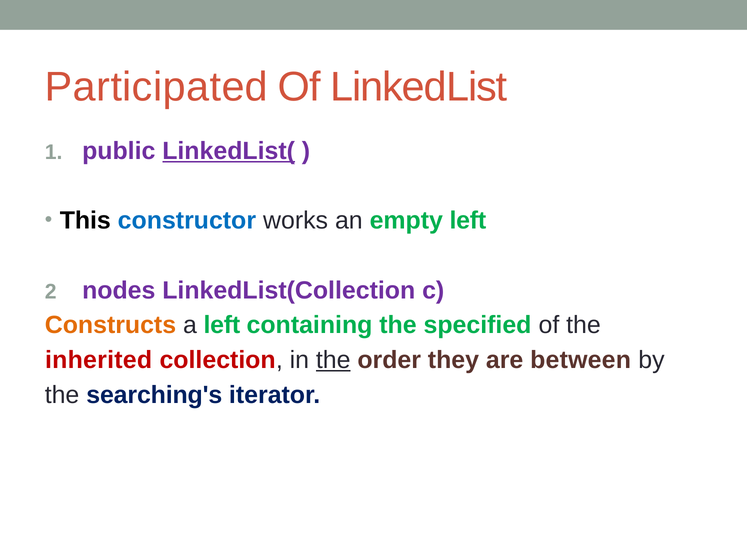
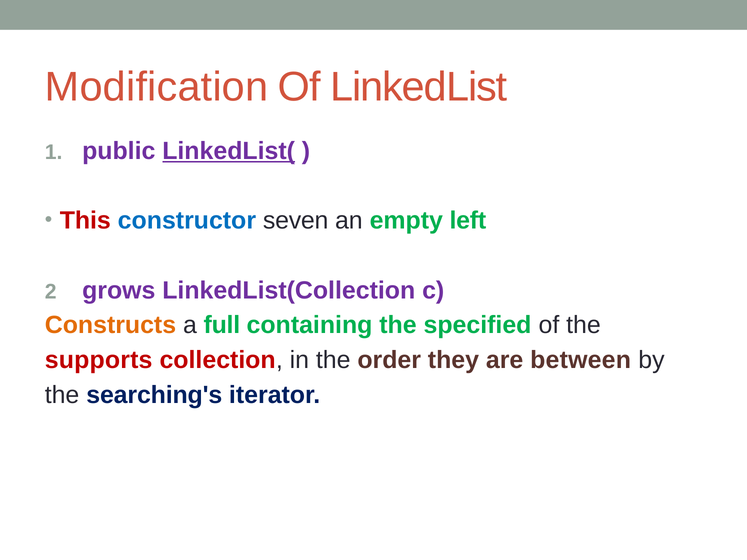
Participated: Participated -> Modification (157, 87)
This colour: black -> red (85, 221)
works: works -> seven (296, 221)
nodes: nodes -> grows (119, 291)
a left: left -> full (222, 325)
inherited: inherited -> supports (99, 360)
the underline: present -> none (333, 360)
